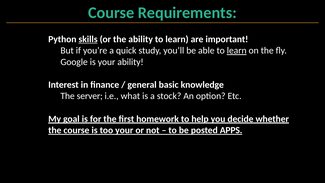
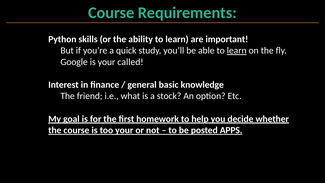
skills underline: present -> none (88, 39)
your ability: ability -> called (130, 62)
server: server -> friend (90, 96)
